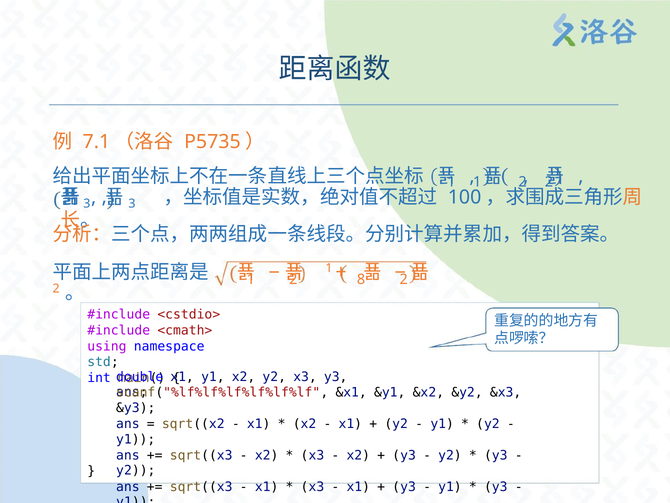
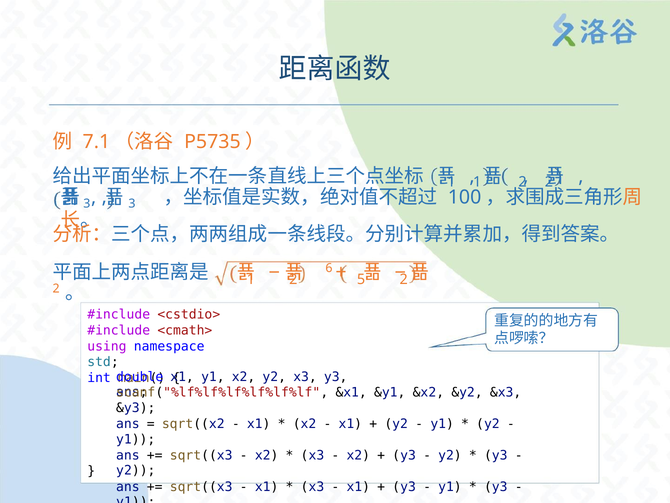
1: 1 -> 6 (329, 268)
8: 8 -> 5 (361, 279)
